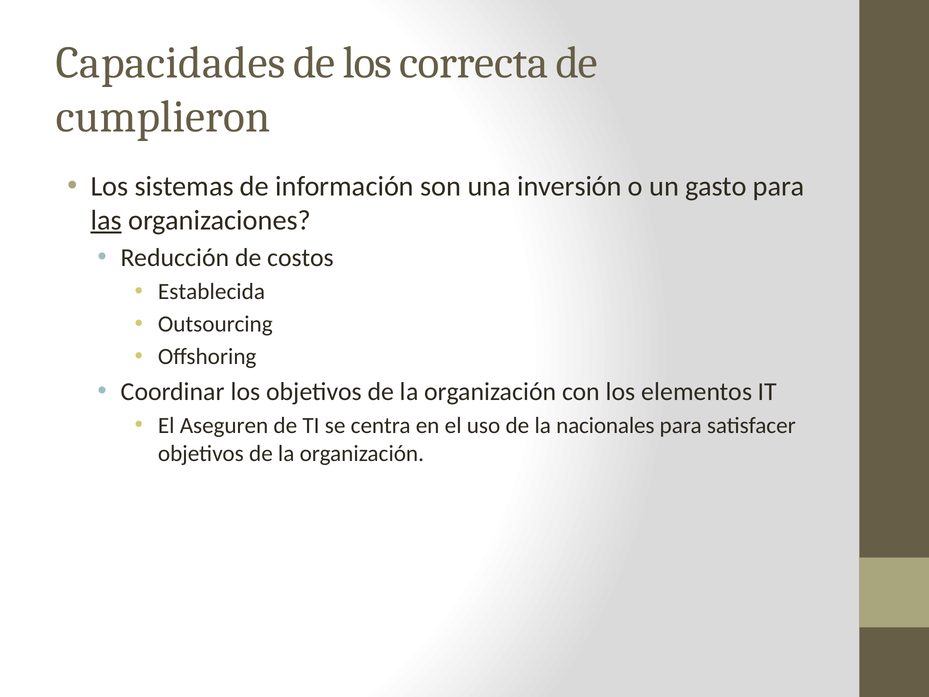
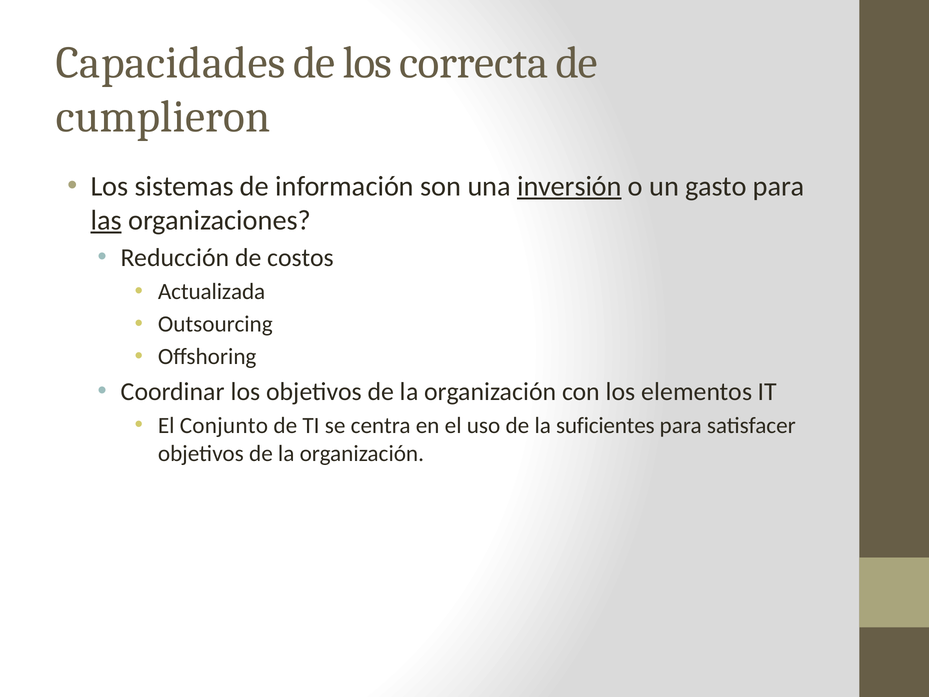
inversión underline: none -> present (569, 186)
Establecida: Establecida -> Actualizada (212, 292)
Aseguren: Aseguren -> Conjunto (224, 425)
nacionales: nacionales -> suficientes (605, 425)
